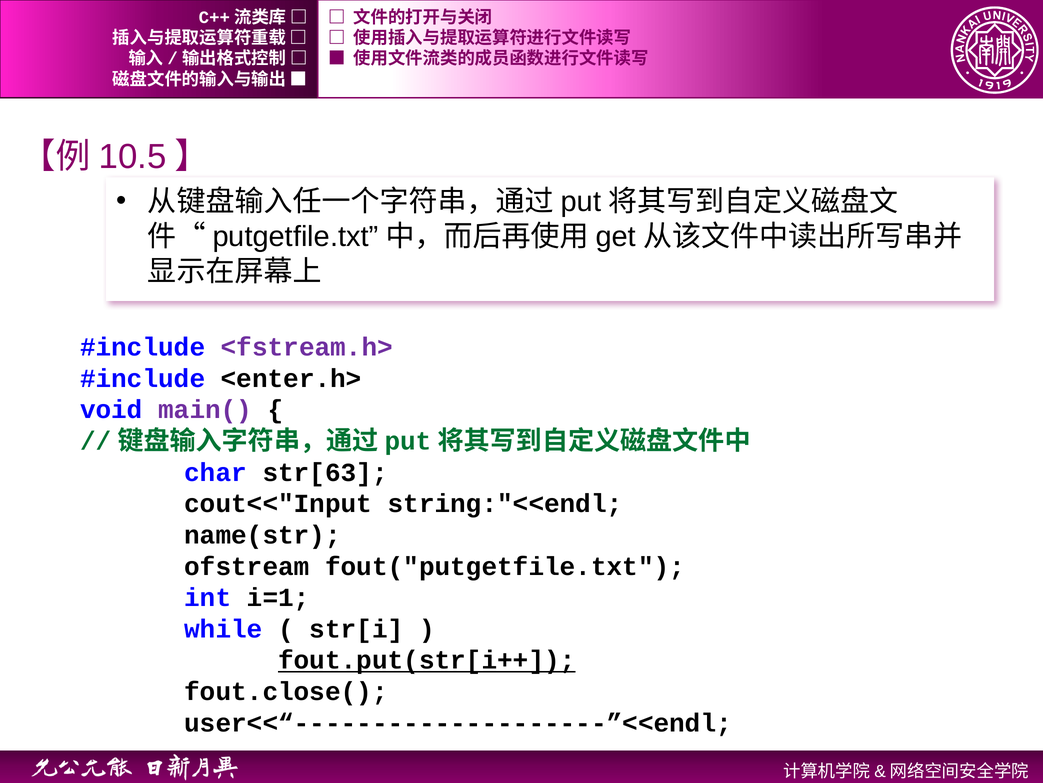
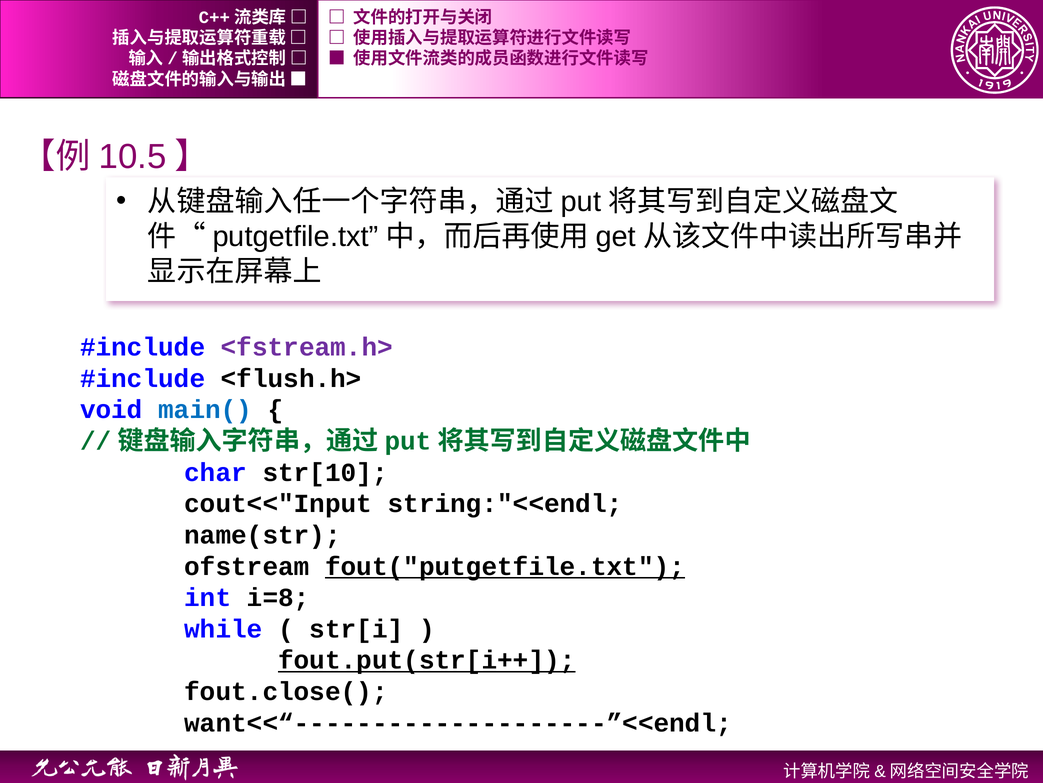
<enter.h>: <enter.h> -> <flush.h> (291, 378)
main( colour: purple -> blue (205, 409)
str[63: str[63 -> str[10 (325, 472)
fout("putgetfile.txt underline: none -> present (505, 566)
i=1: i=1 -> i=8 (278, 597)
user<<“--------------------”<<endl: user<<“--------------------”<<endl -> want<<“--------------------”<<endl (458, 722)
